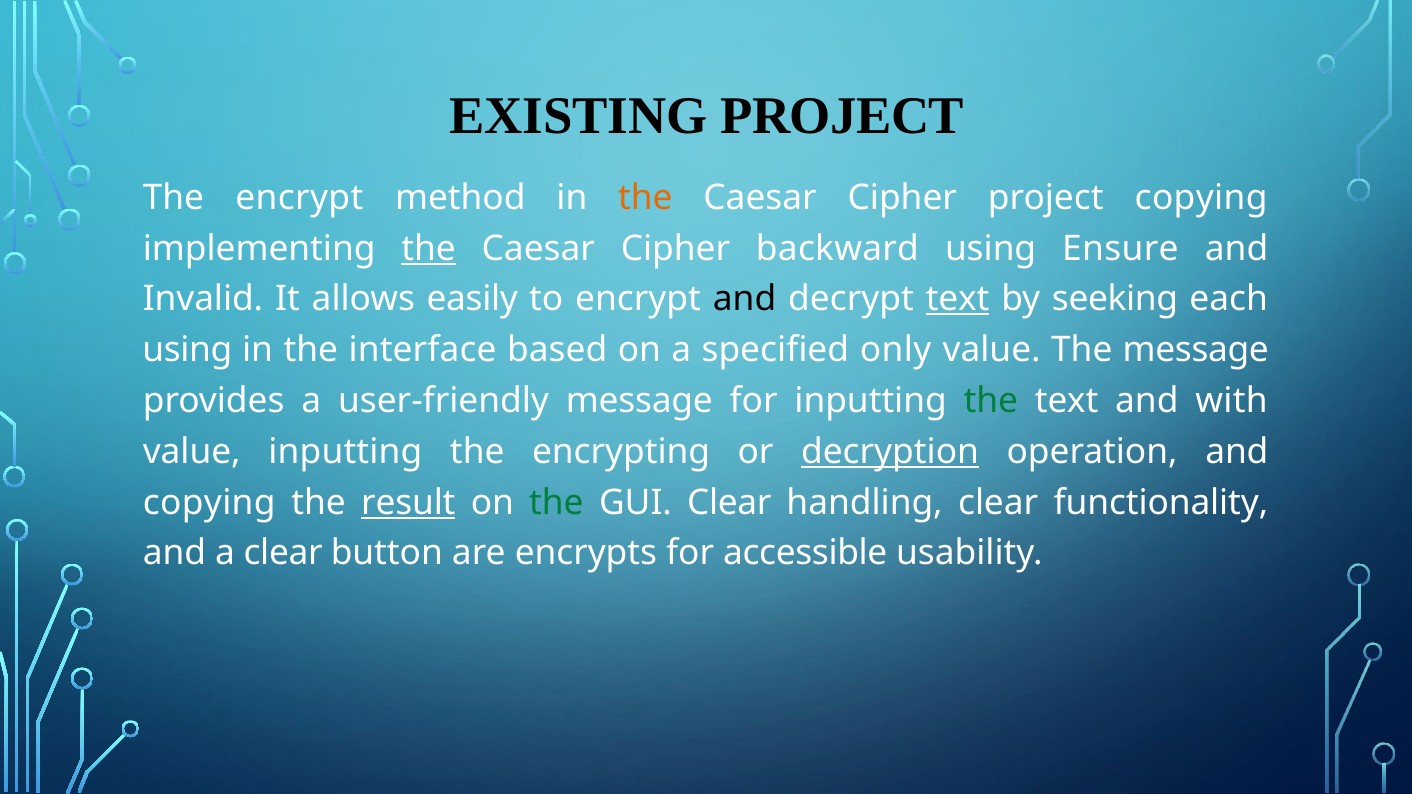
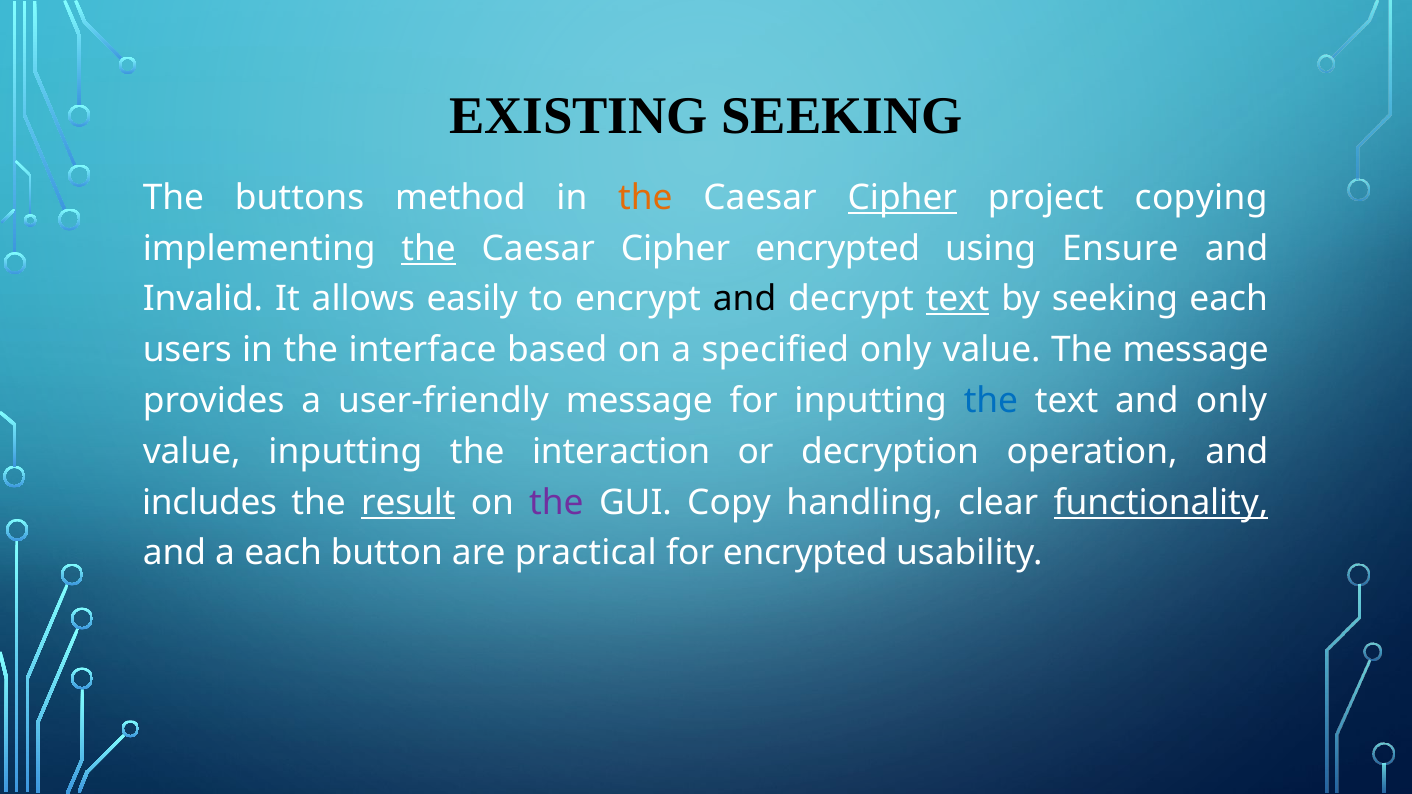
EXISTING PROJECT: PROJECT -> SEEKING (842, 116)
The encrypt: encrypt -> buttons (300, 198)
Cipher underline: none -> present (902, 198)
Cipher backward: backward -> encrypted (838, 249)
using: using -> users (187, 350)
the colour: green -> blue (991, 401)
and with: with -> only (1232, 401)
encrypting: encrypting -> interaction (621, 452)
decryption underline: present -> none (890, 452)
copying: copying -> includes (210, 503)
the colour: green -> purple (556, 503)
GUI Clear: Clear -> Copy (729, 503)
functionality underline: none -> present (1161, 503)
a clear: clear -> each (283, 553)
encrypts: encrypts -> practical (586, 553)
for accessible: accessible -> encrypted (805, 553)
